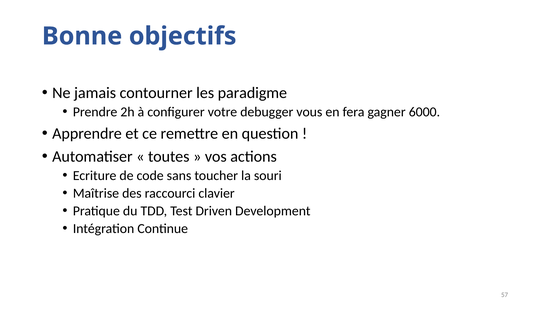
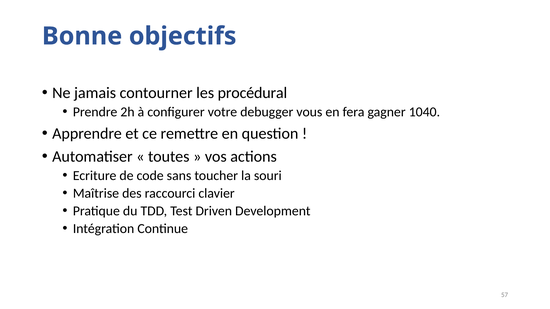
paradigme: paradigme -> procédural (252, 93)
6000: 6000 -> 1040 (424, 112)
